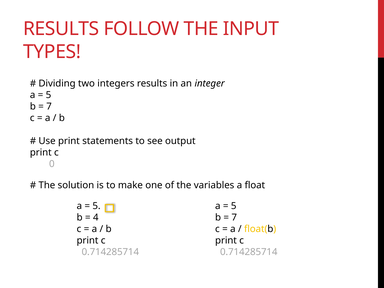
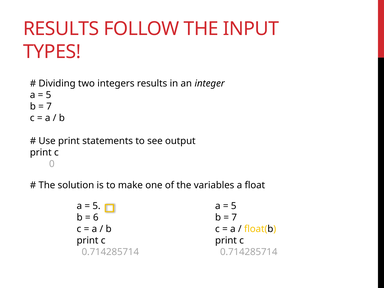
4: 4 -> 6 (96, 217)
